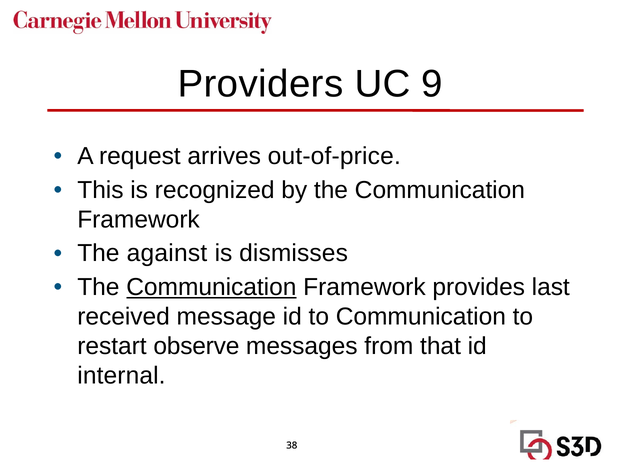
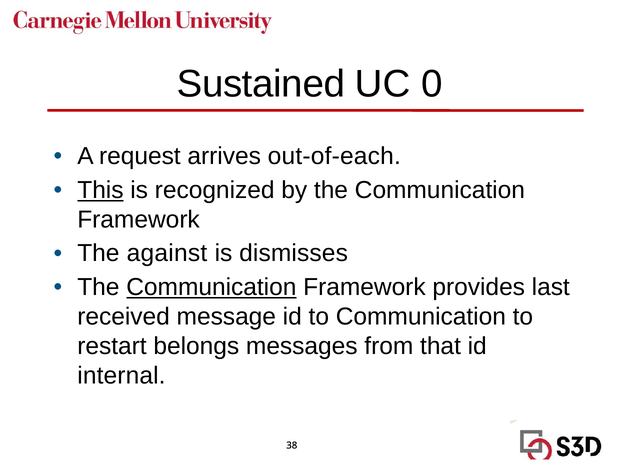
Providers: Providers -> Sustained (261, 84)
9: 9 -> 0 (432, 84)
out-of-price: out-of-price -> out-of-each (334, 156)
This underline: none -> present (100, 190)
observe: observe -> belongs (196, 346)
